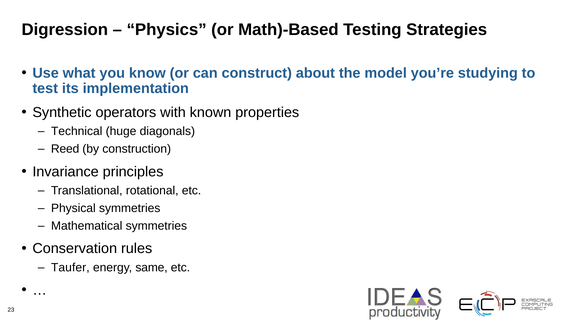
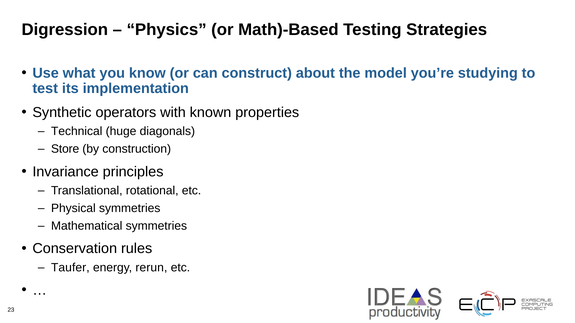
Reed: Reed -> Store (65, 149)
same: same -> rerun (151, 268)
